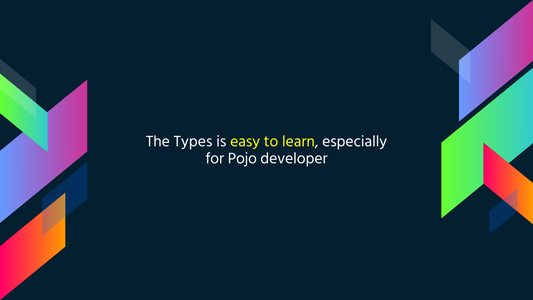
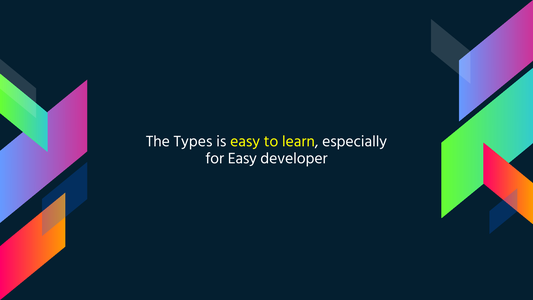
for Pojo: Pojo -> Easy (242, 158)
